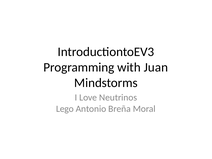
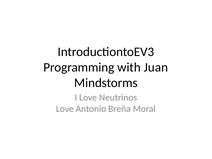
Lego: Lego -> Love (65, 109)
